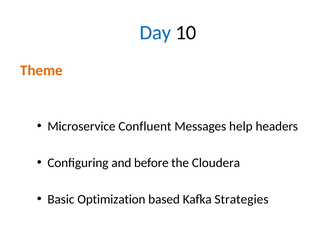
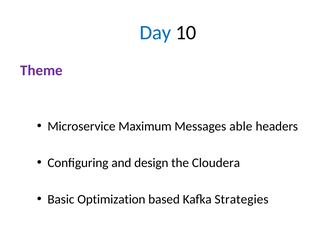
Theme colour: orange -> purple (41, 70)
Confluent: Confluent -> Maximum (145, 126)
help: help -> able (241, 126)
before: before -> design (151, 163)
